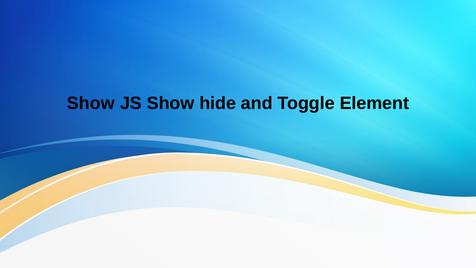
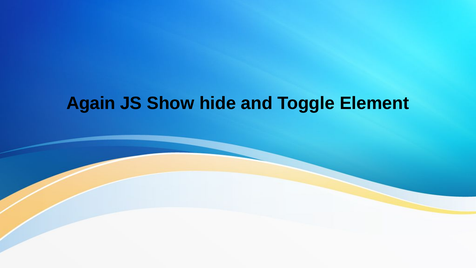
Show: Show -> Again (91, 103)
